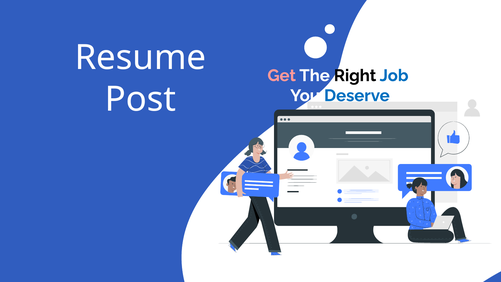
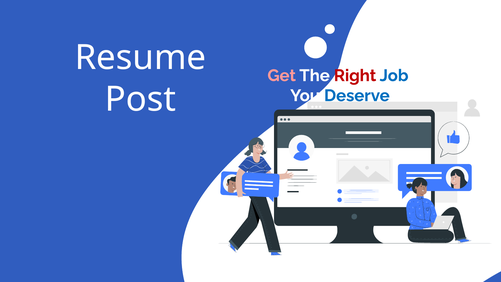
Right colour: black -> red (355, 76)
